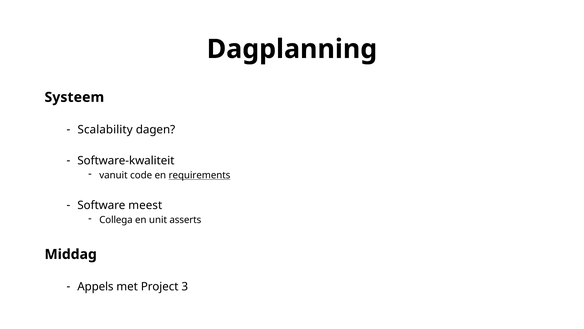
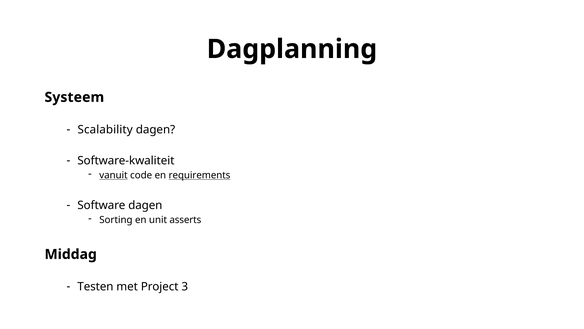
vanuit underline: none -> present (113, 175)
Software meest: meest -> dagen (145, 205)
Collega: Collega -> Sorting (116, 220)
Appels: Appels -> Testen (95, 286)
